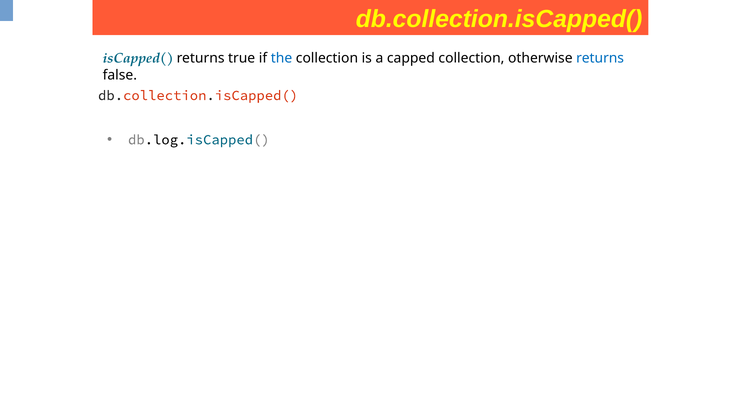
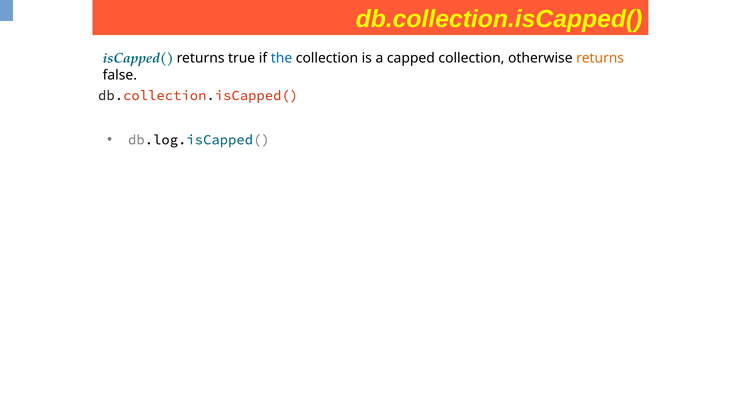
returns colour: blue -> orange (600, 58)
